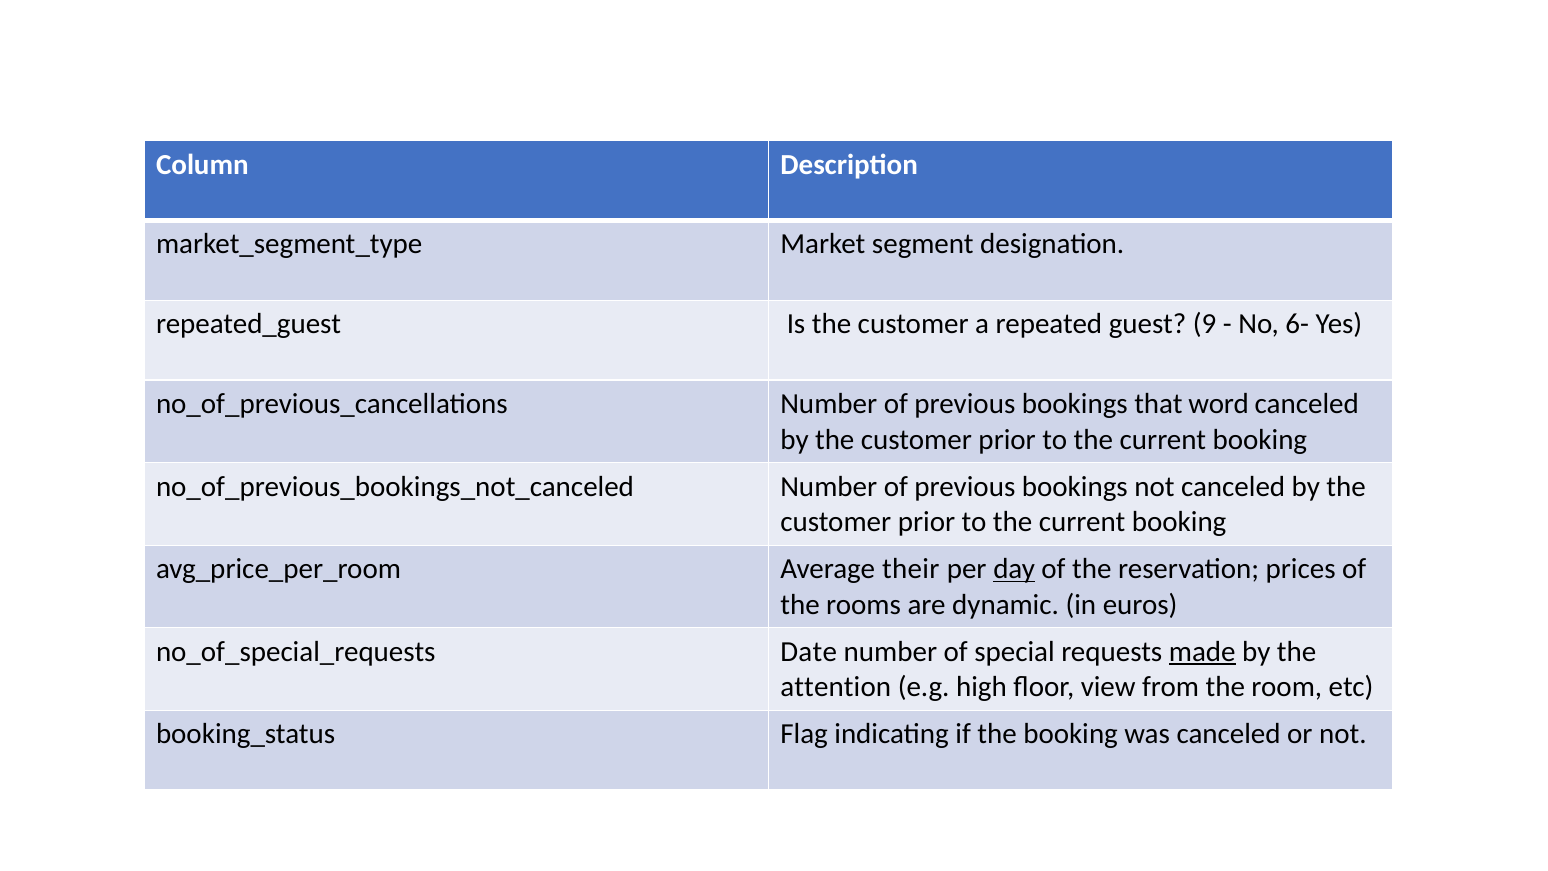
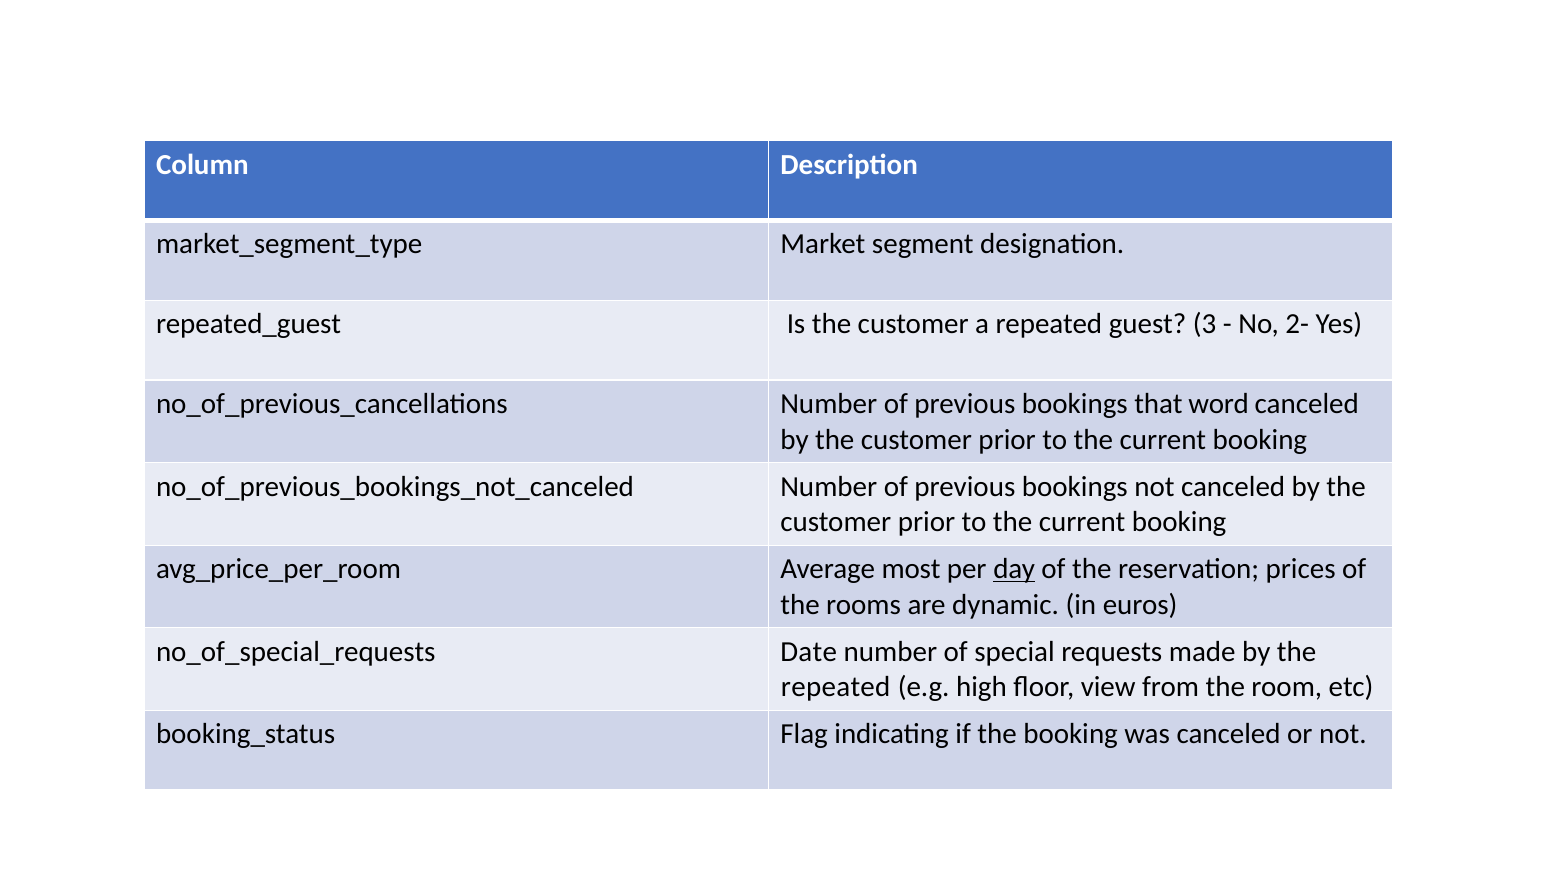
9: 9 -> 3 (1205, 324)
6-: 6- -> 2- (1297, 324)
their: their -> most (911, 569)
made underline: present -> none (1202, 651)
attention: attention -> repeated (836, 687)
